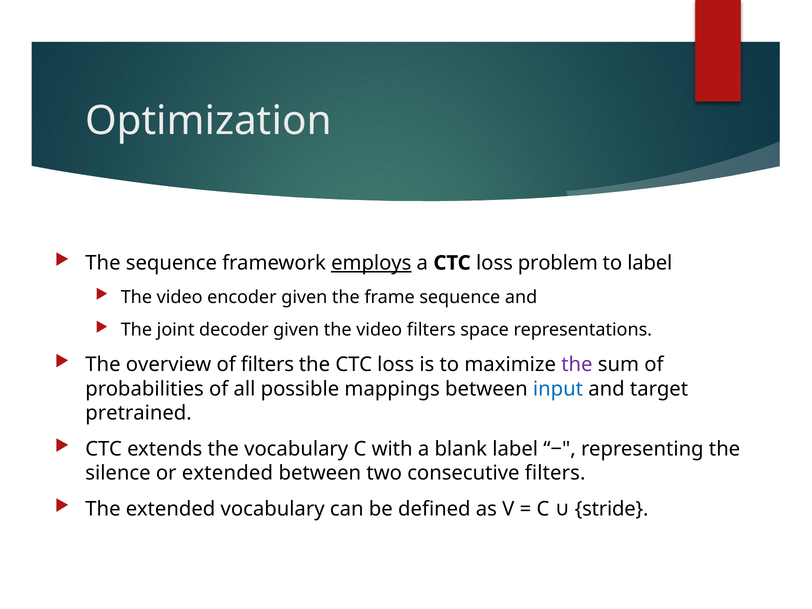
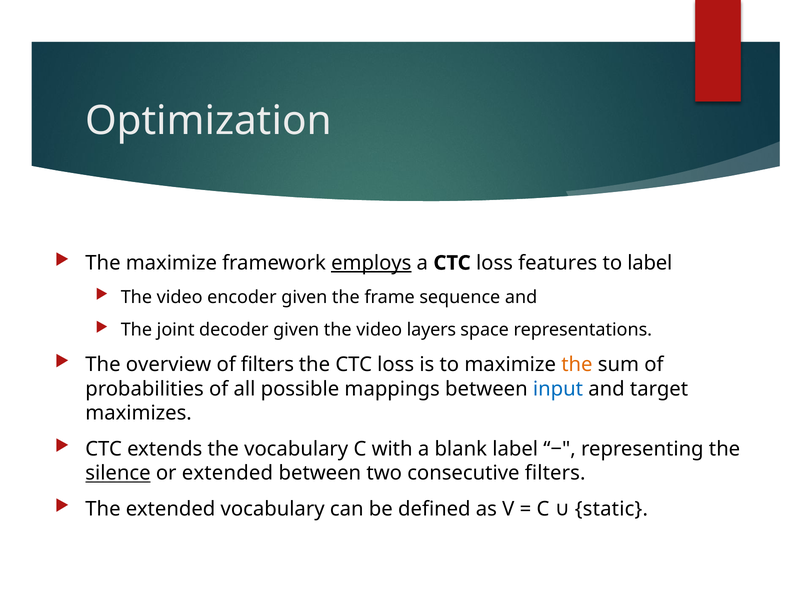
The sequence: sequence -> maximize (171, 263)
problem: problem -> features (558, 263)
video filters: filters -> layers (431, 330)
the colour: purple -> orange (577, 364)
pretrained: pretrained -> maximizes (139, 413)
silence underline: none -> present (118, 473)
stride: stride -> static (611, 509)
